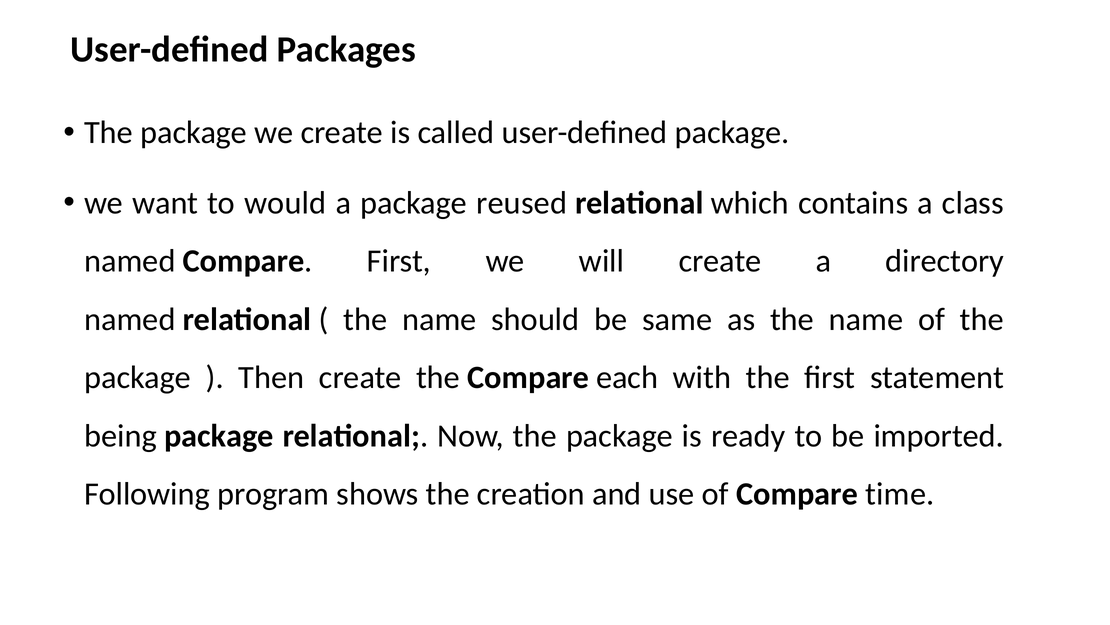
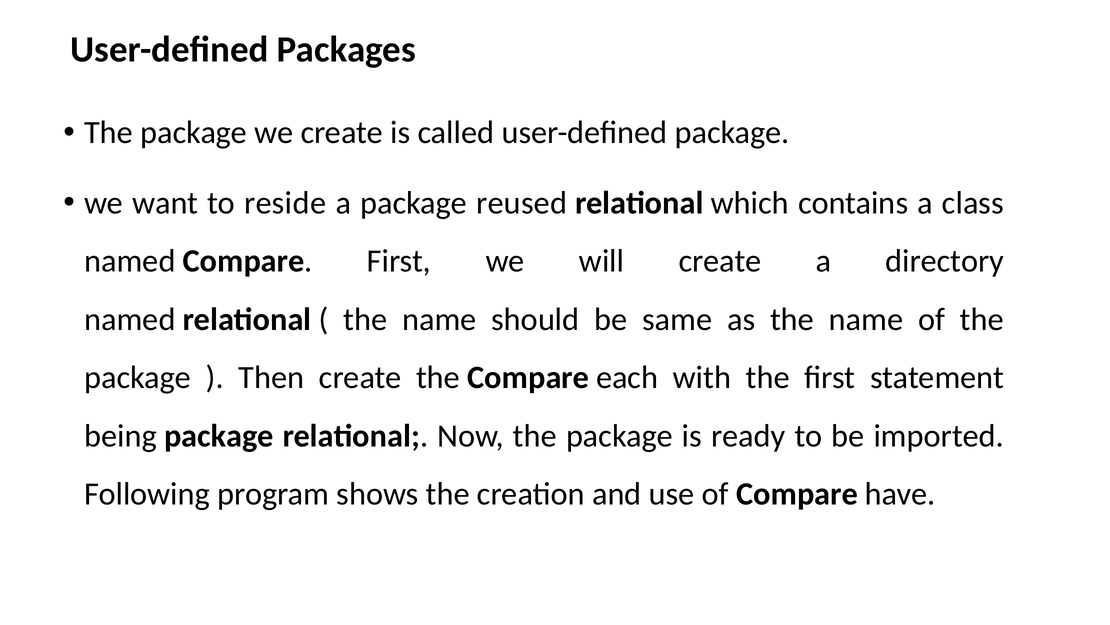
would: would -> reside (285, 203)
time: time -> have (900, 494)
